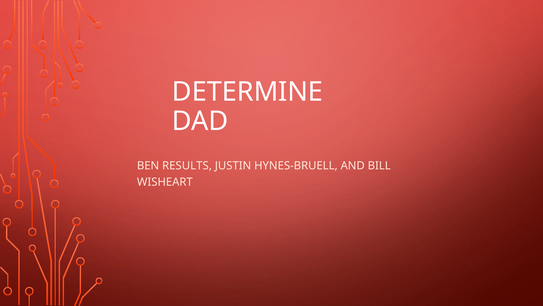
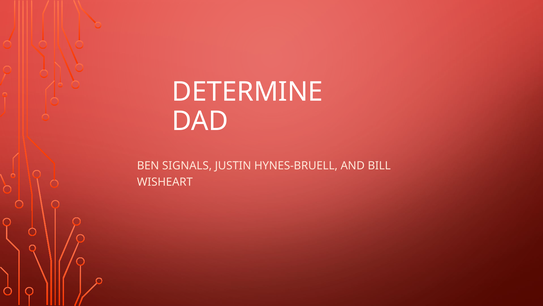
RESULTS: RESULTS -> SIGNALS (187, 165)
